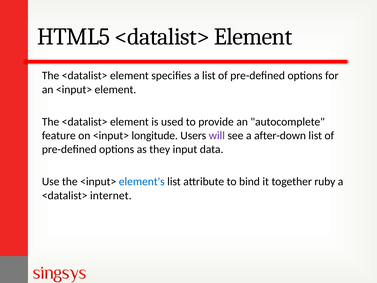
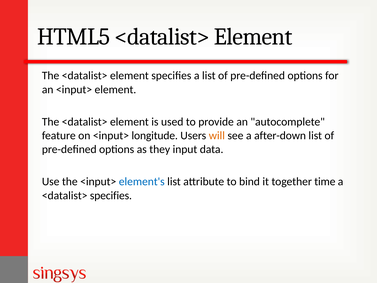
will colour: purple -> orange (217, 135)
ruby: ruby -> time (325, 182)
<datalist> internet: internet -> specifies (111, 195)
